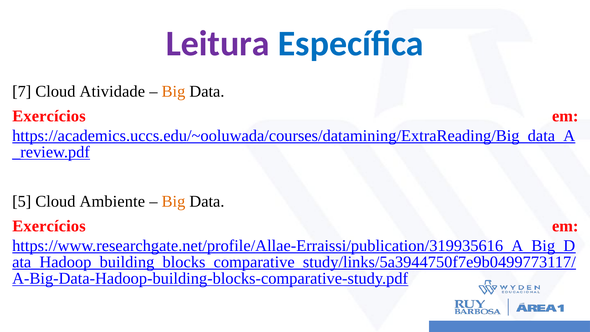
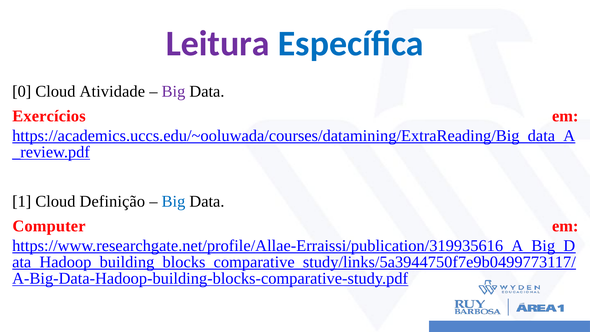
7: 7 -> 0 (22, 91)
Big colour: orange -> purple (173, 91)
5: 5 -> 1 (22, 201)
Ambiente: Ambiente -> Definição (112, 201)
Big colour: orange -> blue (173, 201)
Exercícios: Exercícios -> Computer (49, 226)
